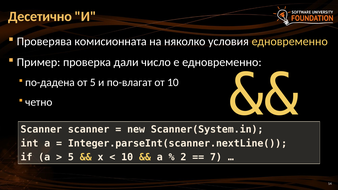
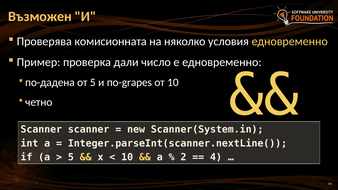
Десетично: Десетично -> Възможен (40, 16)
по-влагат: по-влагат -> по-grapes (129, 82)
7: 7 -> 4 (216, 157)
